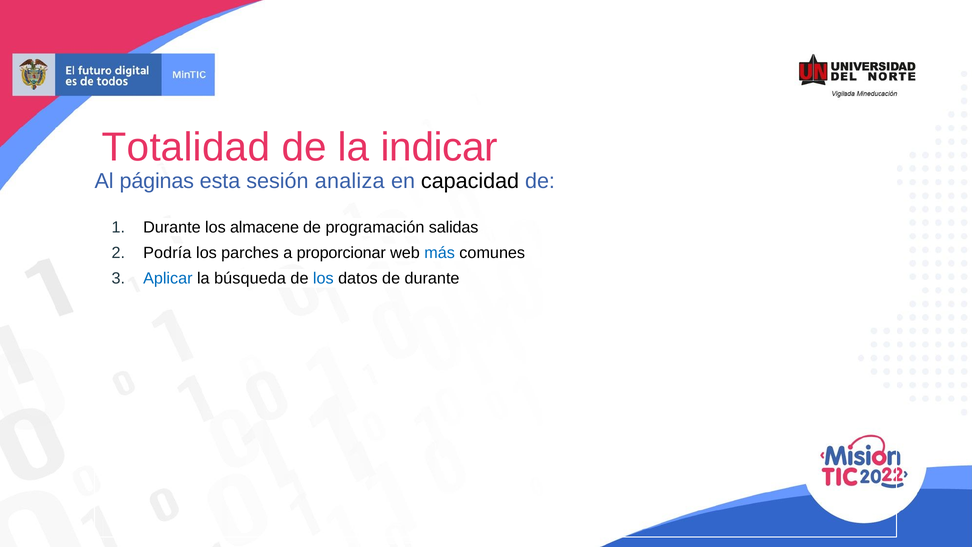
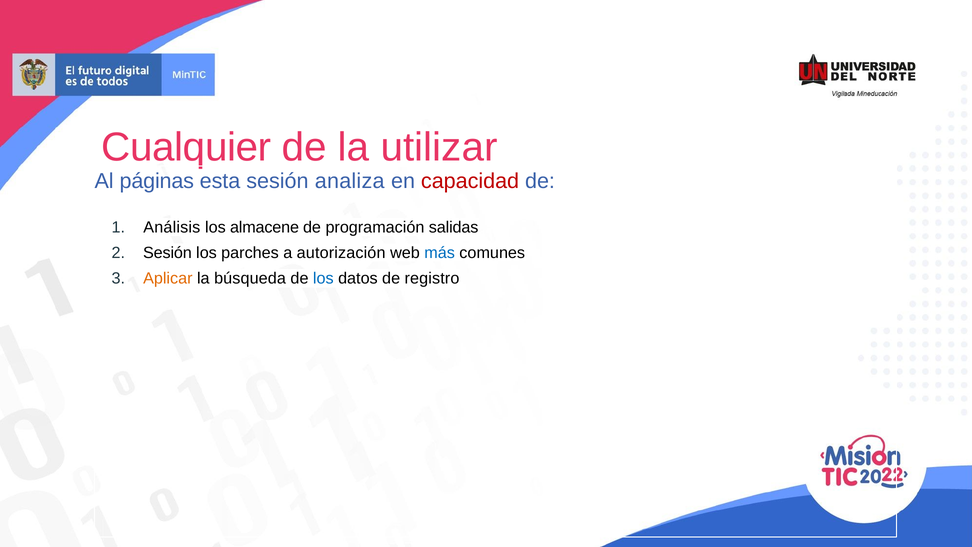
Totalidad: Totalidad -> Cualquier (186, 147)
indicar: indicar -> utilizar (439, 147)
capacidad colour: black -> red (470, 181)
Durante: Durante -> Análisis (172, 227)
Podría: Podría -> Sesión (167, 253)
proporcionar: proporcionar -> autorización (341, 253)
Aplicar colour: blue -> orange (168, 278)
de durante: durante -> registro (432, 278)
